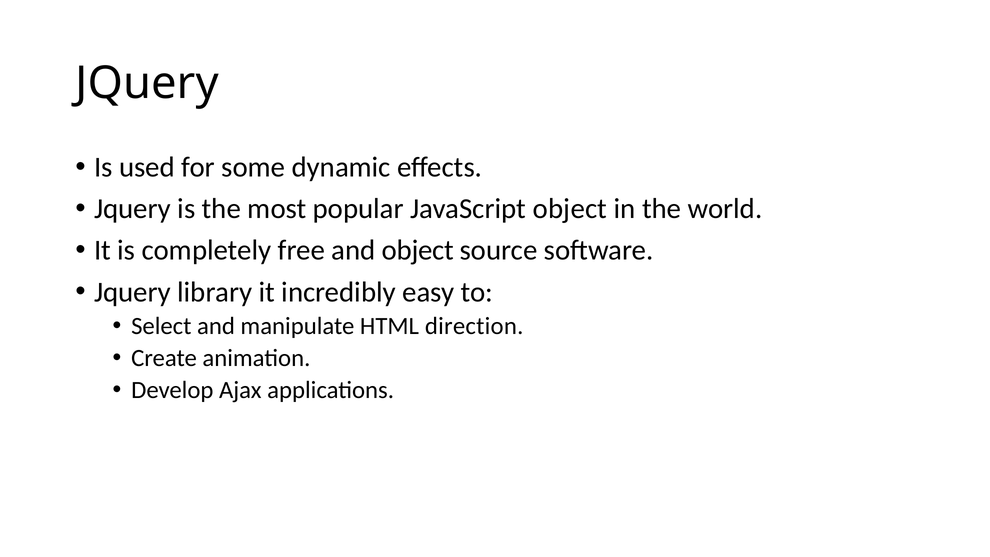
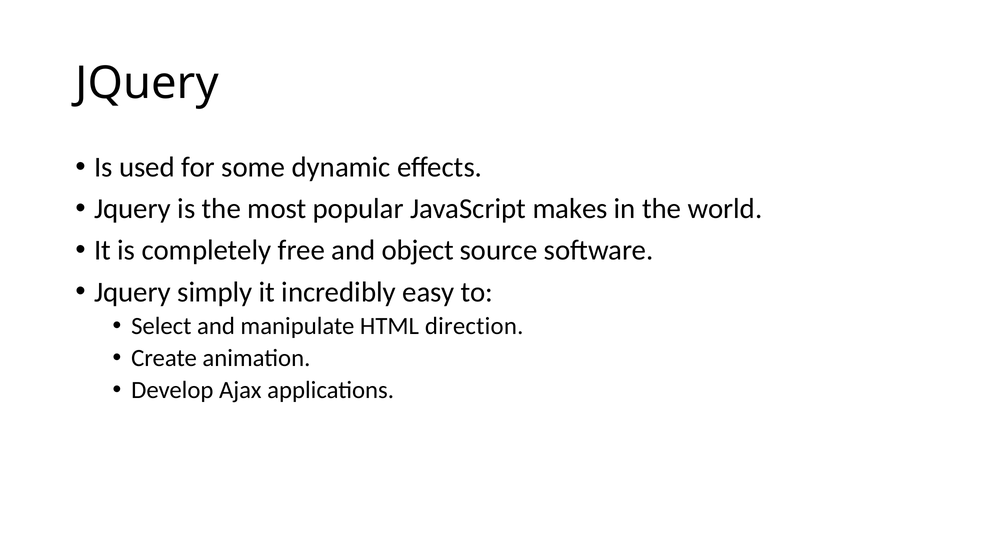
JavaScript object: object -> makes (570, 209)
library: library -> simply (215, 292)
